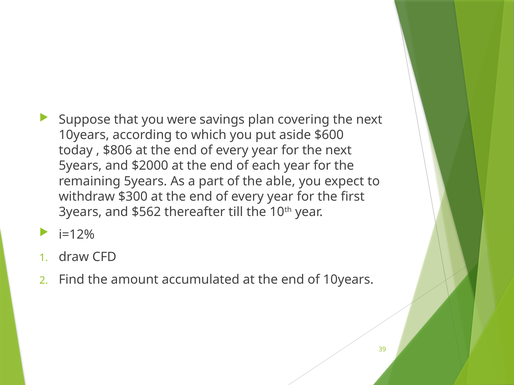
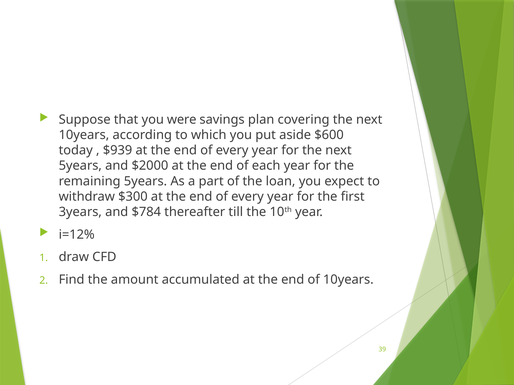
$806: $806 -> $939 (118, 151)
able: able -> loan (281, 181)
$562: $562 -> $784 (146, 212)
